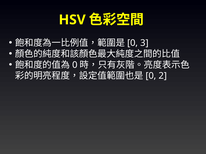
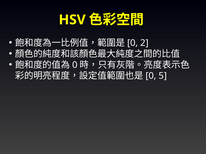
3: 3 -> 2 (144, 43)
2: 2 -> 5 (163, 76)
